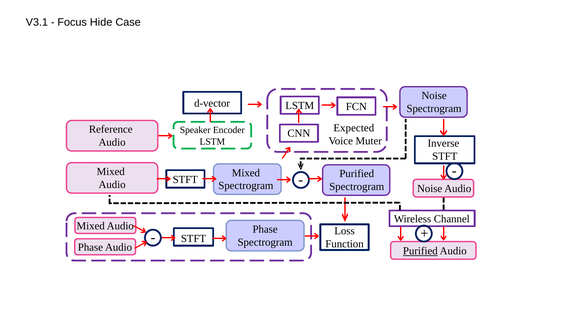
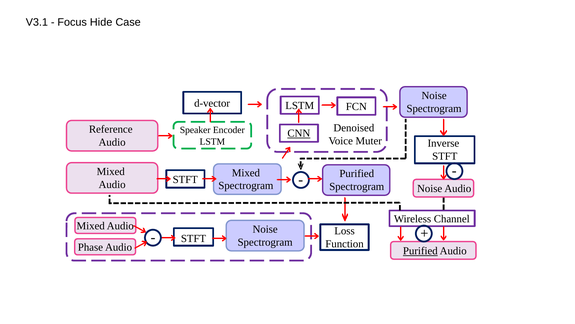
Expected: Expected -> Denoised (354, 128)
CNN underline: none -> present (299, 133)
Phase: Phase -> Noise (265, 229)
